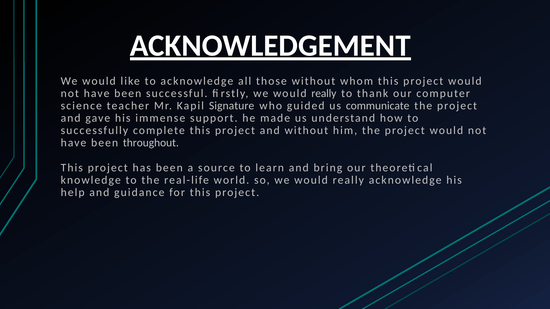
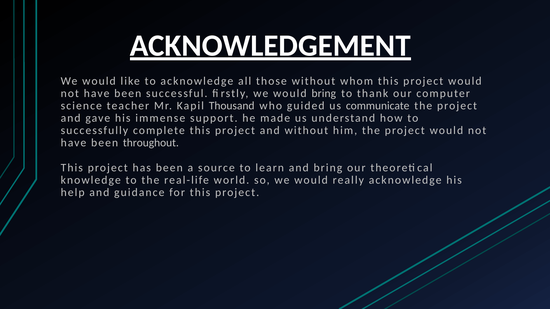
firstly we would really: really -> bring (324, 93)
Signature: Signature -> Thousand (232, 106)
